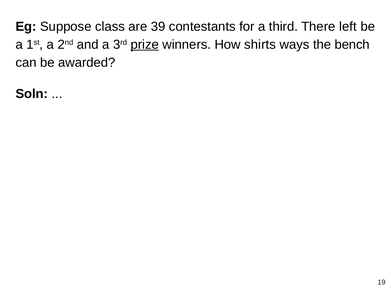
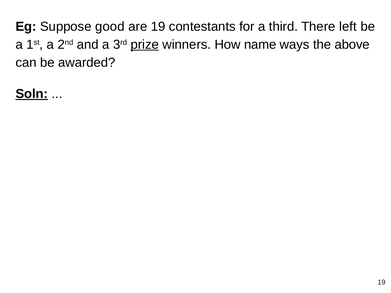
class: class -> good (110, 27)
are 39: 39 -> 19 (158, 27)
shirts: shirts -> name (260, 45)
bench: bench -> above (352, 45)
Soln underline: none -> present (32, 94)
